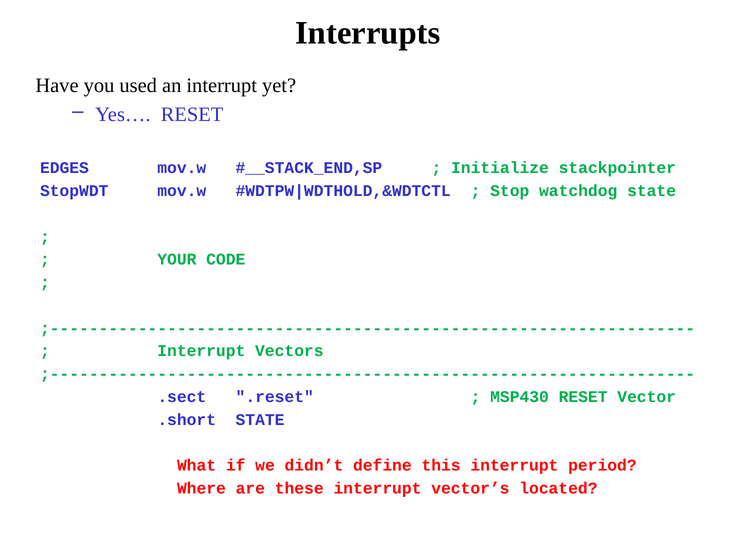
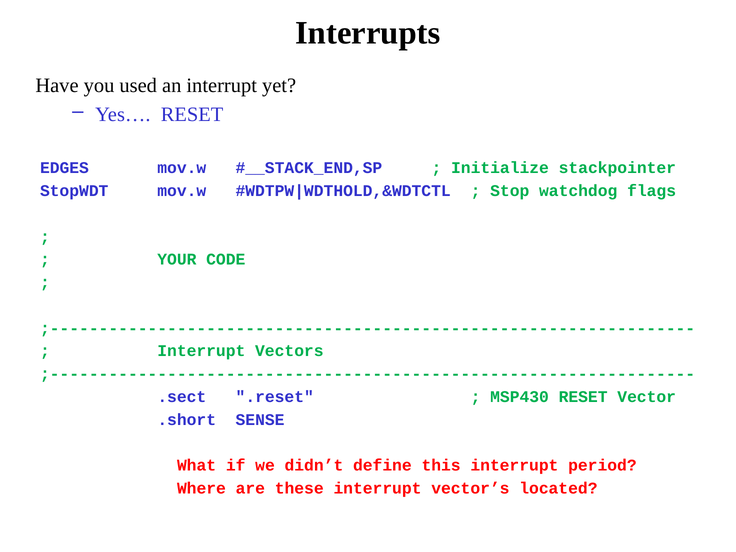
watchdog state: state -> flags (652, 191)
.short STATE: STATE -> SENSE (260, 420)
